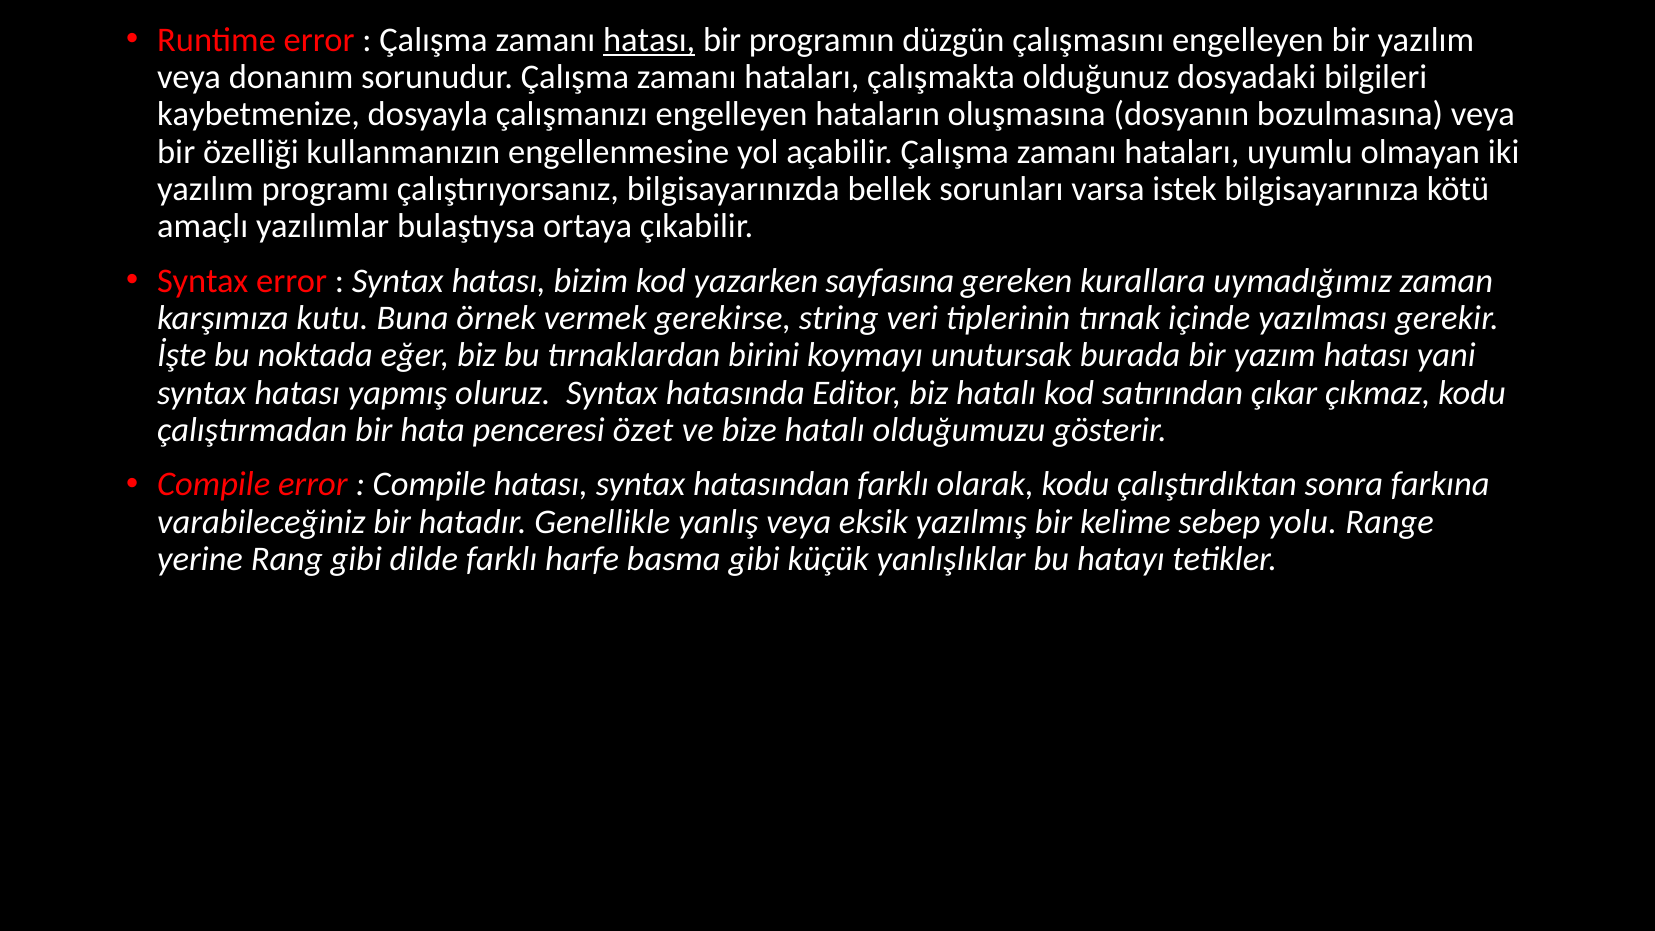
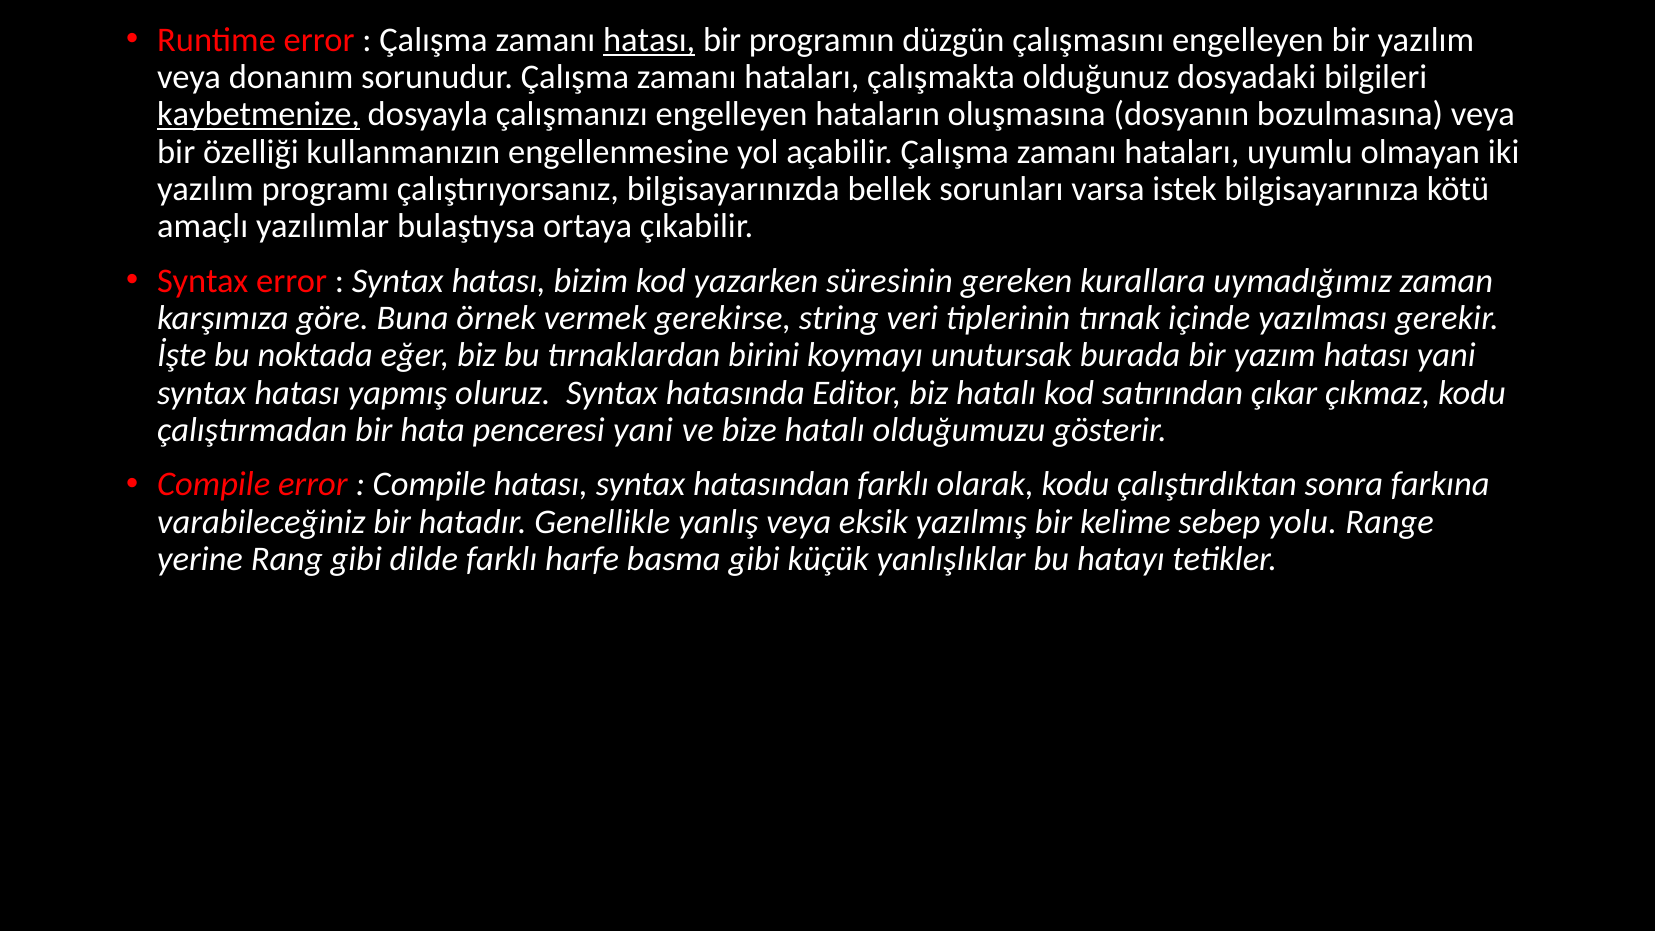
kaybetmenize underline: none -> present (259, 114)
sayfasına: sayfasına -> süresinin (889, 281)
kutu: kutu -> göre (333, 318)
penceresi özet: özet -> yani (643, 430)
